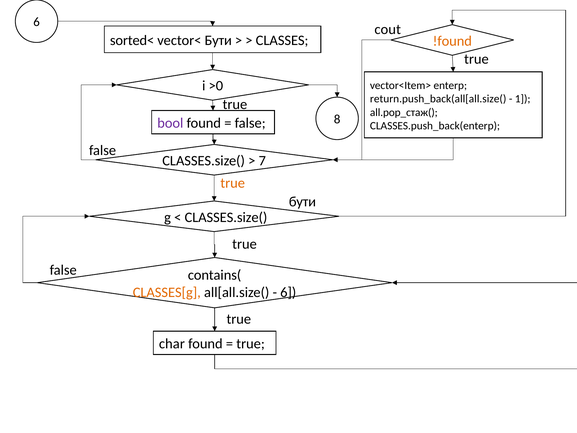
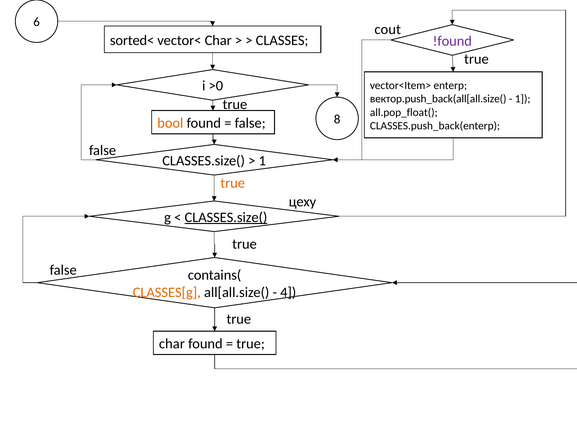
vector< Бути: Бути -> Char (218, 40)
!found colour: orange -> purple (452, 41)
return.push_back(all[all.size(: return.push_back(all[all.size( -> вектор.push_back(all[all.size( (438, 99)
all.pop_стаж(: all.pop_стаж( -> all.pop_float( (404, 112)
bool colour: purple -> orange (170, 123)
7: 7 -> 1 (262, 161)
бути: бути -> цеху (302, 202)
CLASSES.size( underline: none -> present (226, 217)
6: 6 -> 4 (288, 292)
